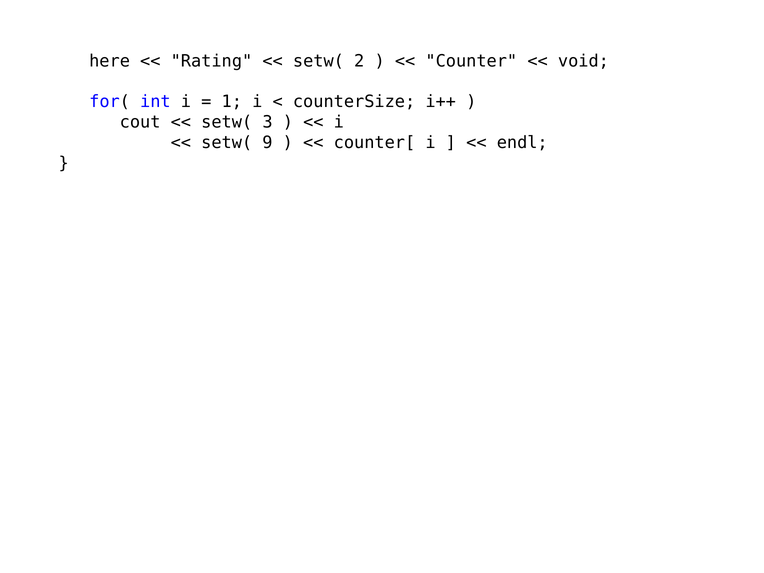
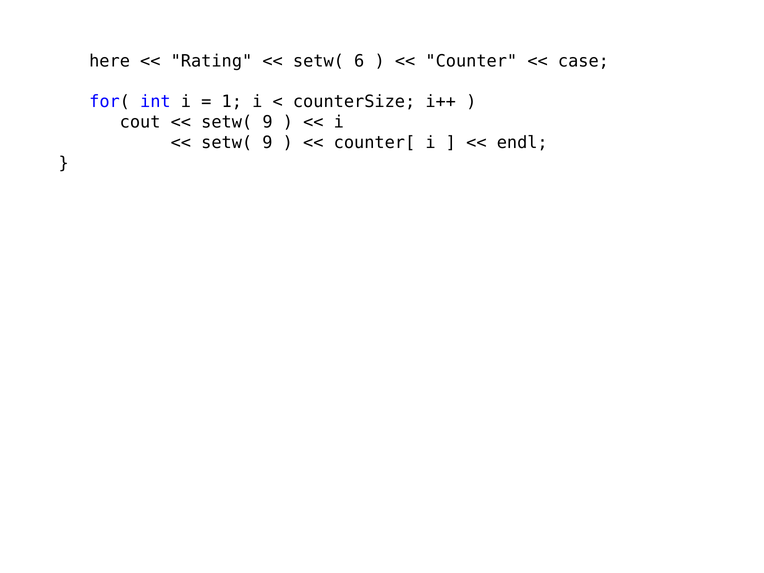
2: 2 -> 6 (359, 61)
void: void -> case (583, 61)
3: 3 -> 9 (268, 122)
